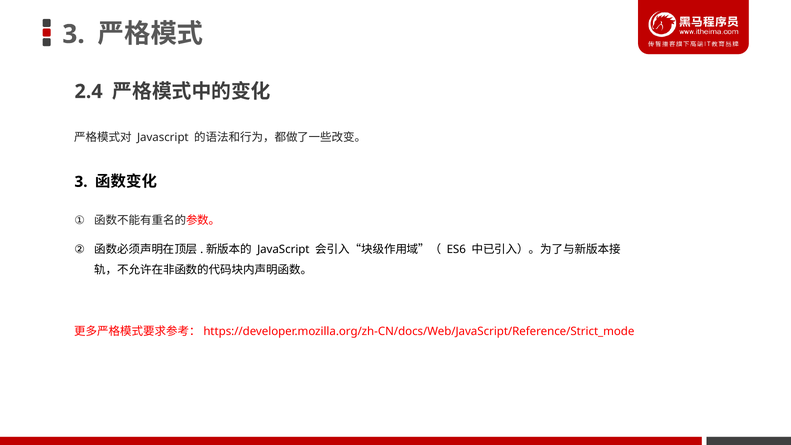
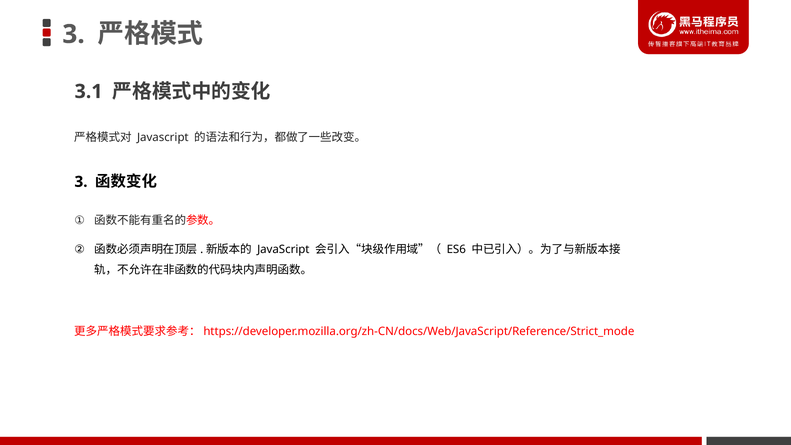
2.4: 2.4 -> 3.1 (89, 91)
